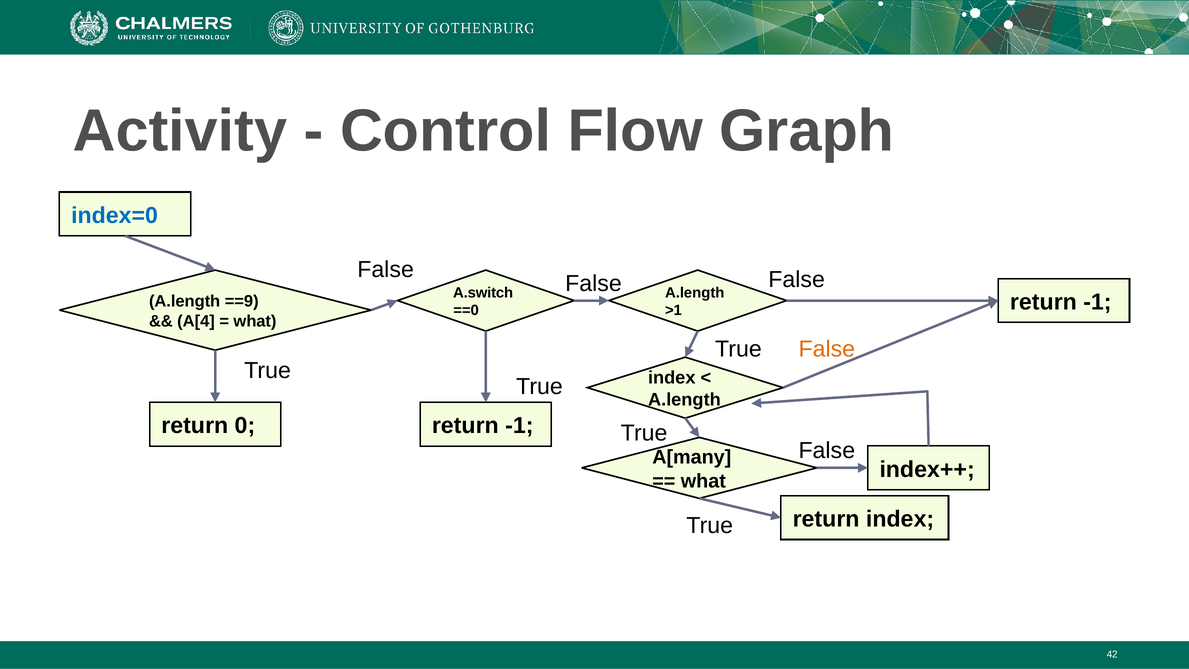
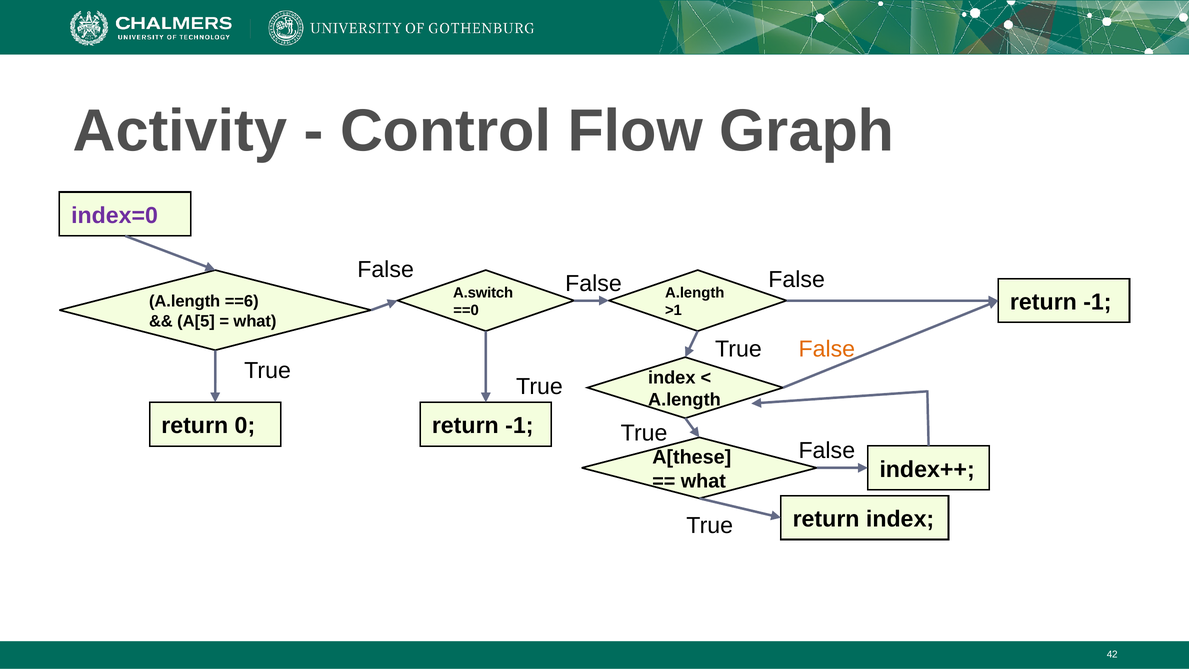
index=0 colour: blue -> purple (115, 215)
==9: ==9 -> ==6 (242, 301)
A[4: A[4 -> A[5 (196, 321)
A[many: A[many -> A[these (692, 457)
